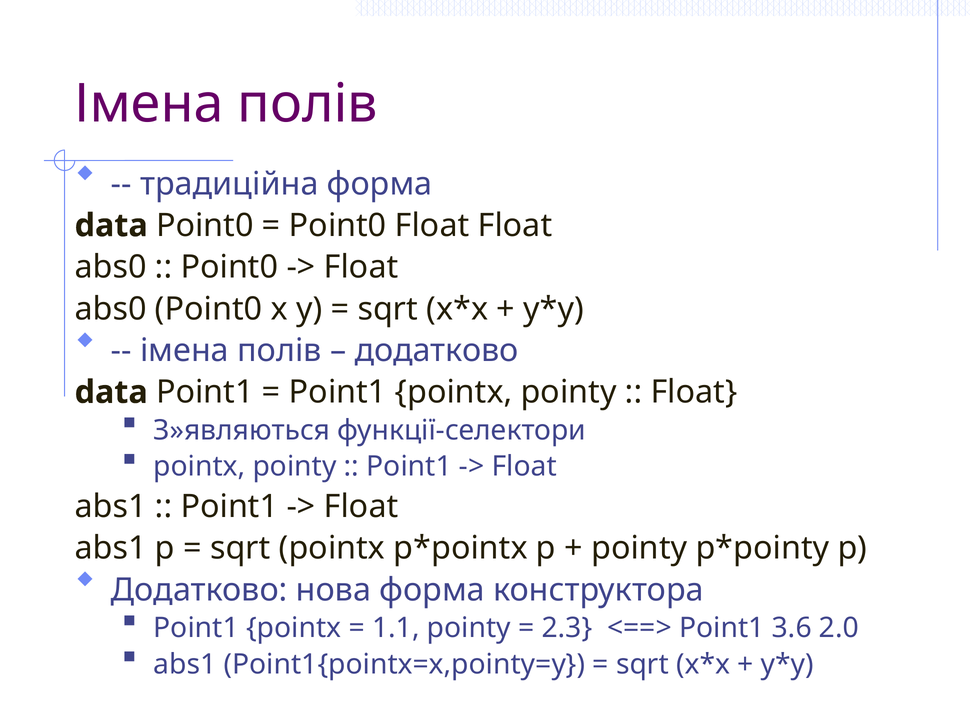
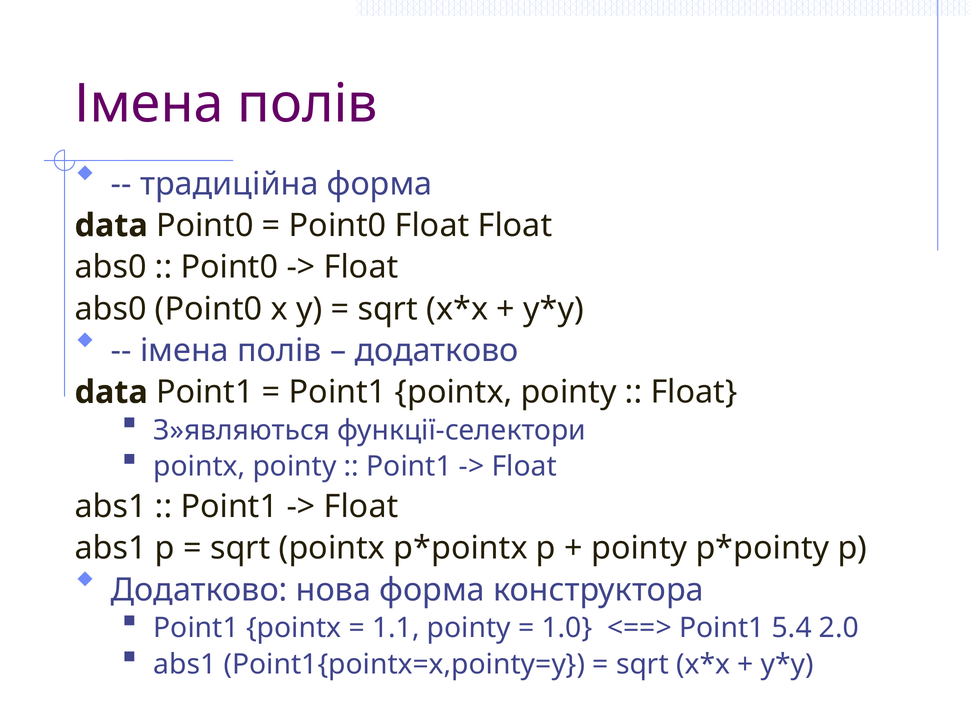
2.3: 2.3 -> 1.0 (567, 628)
3.6: 3.6 -> 5.4 (792, 628)
